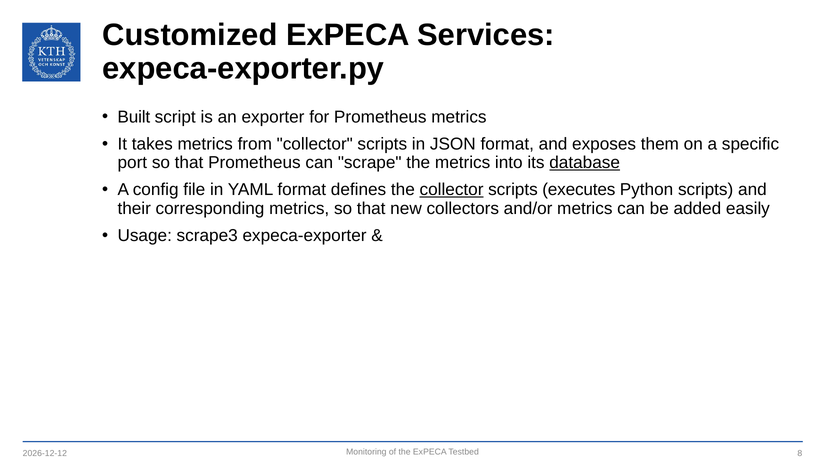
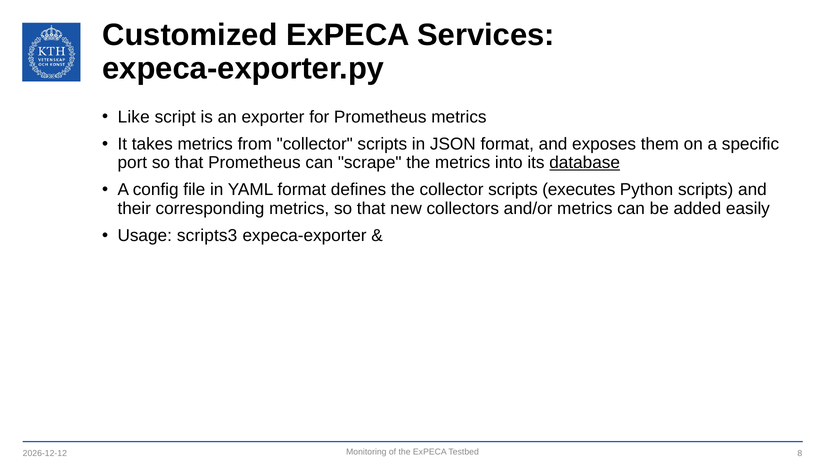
Built: Built -> Like (134, 117)
collector underline: present -> none (452, 190)
scrape3: scrape3 -> scripts3 (207, 236)
